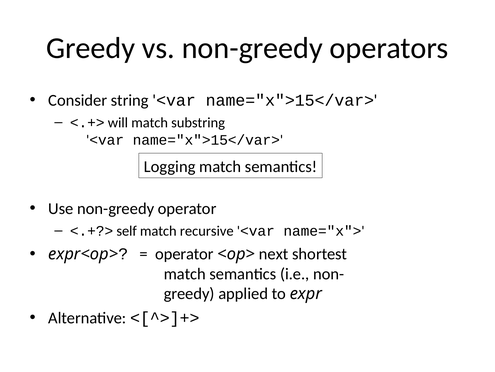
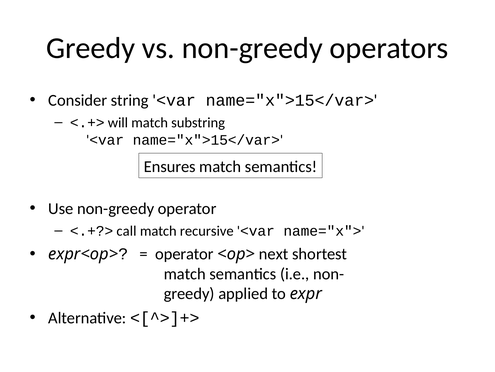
Logging: Logging -> Ensures (170, 166)
self: self -> call (127, 231)
